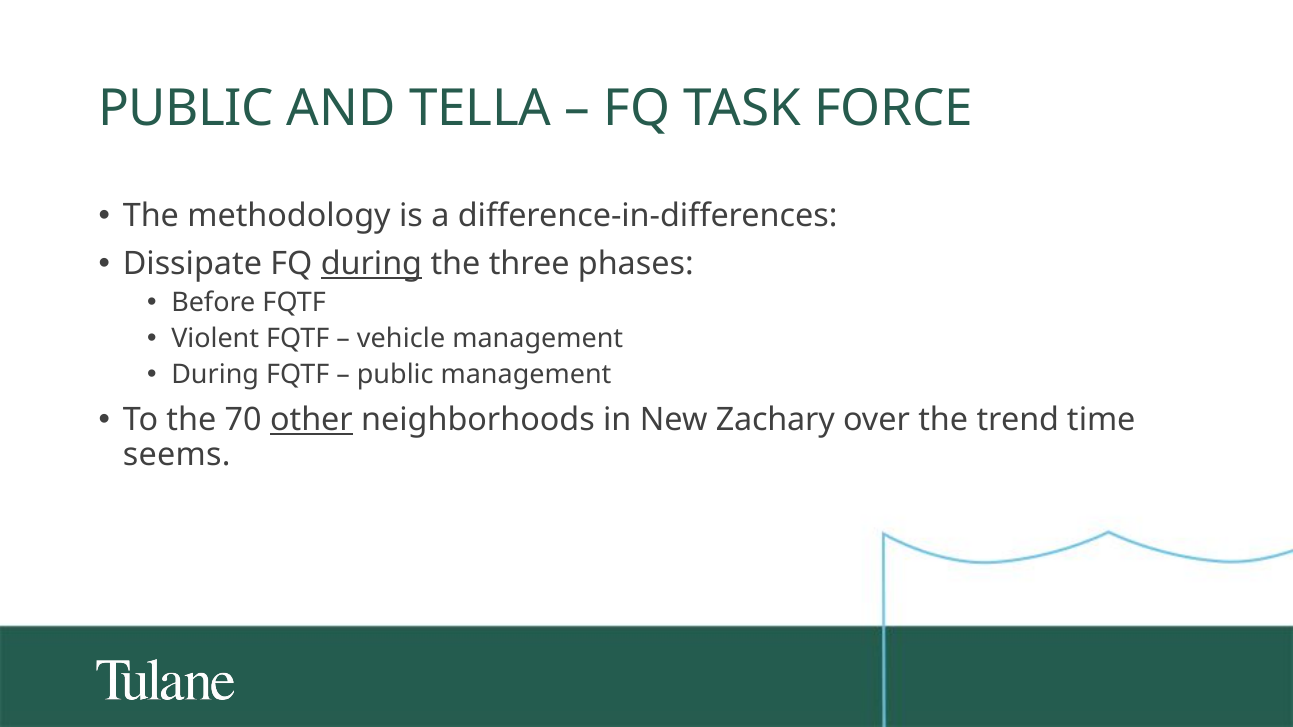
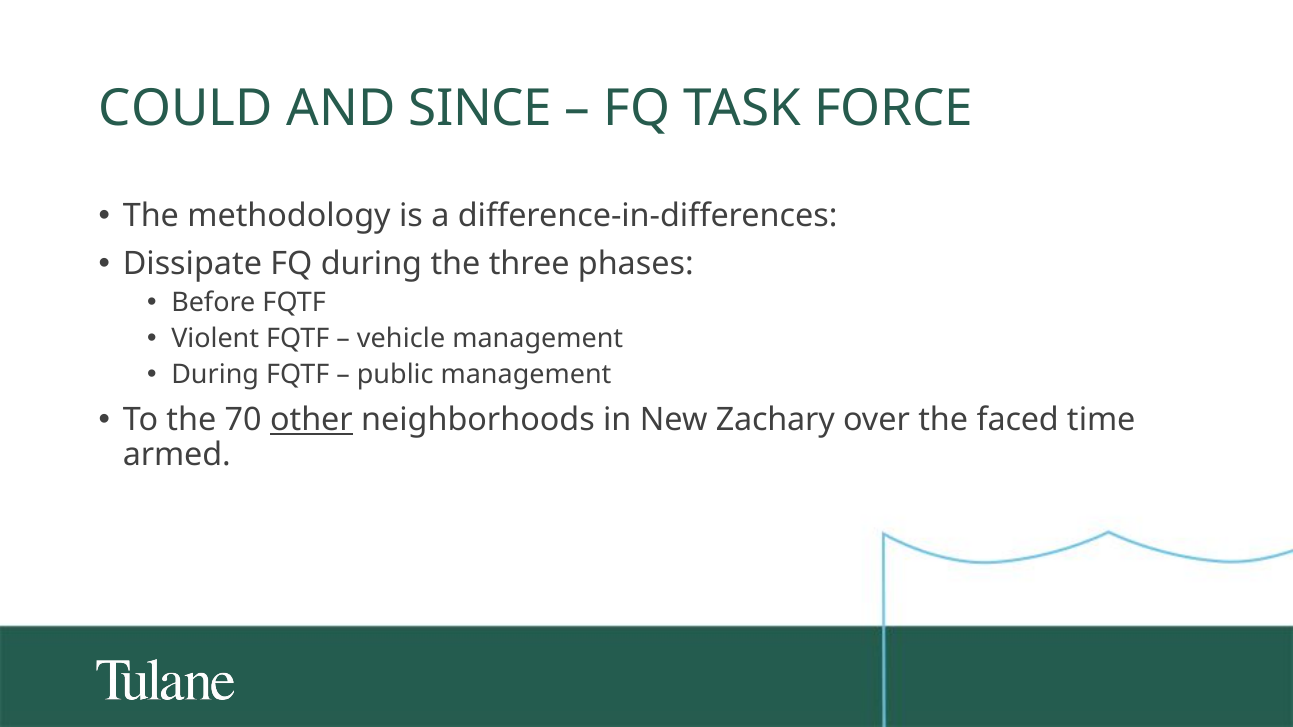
PUBLIC: PUBLIC -> COULD (186, 109)
TELLA: TELLA -> SINCE (480, 109)
during underline: present -> none (371, 264)
trend: trend -> faced (1018, 420)
seems: seems -> armed (177, 455)
